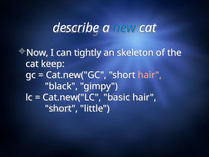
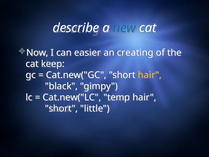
tightly: tightly -> easier (88, 53)
skeleton: skeleton -> creating (135, 53)
hair colour: pink -> yellow (150, 75)
basic: basic -> temp (117, 97)
